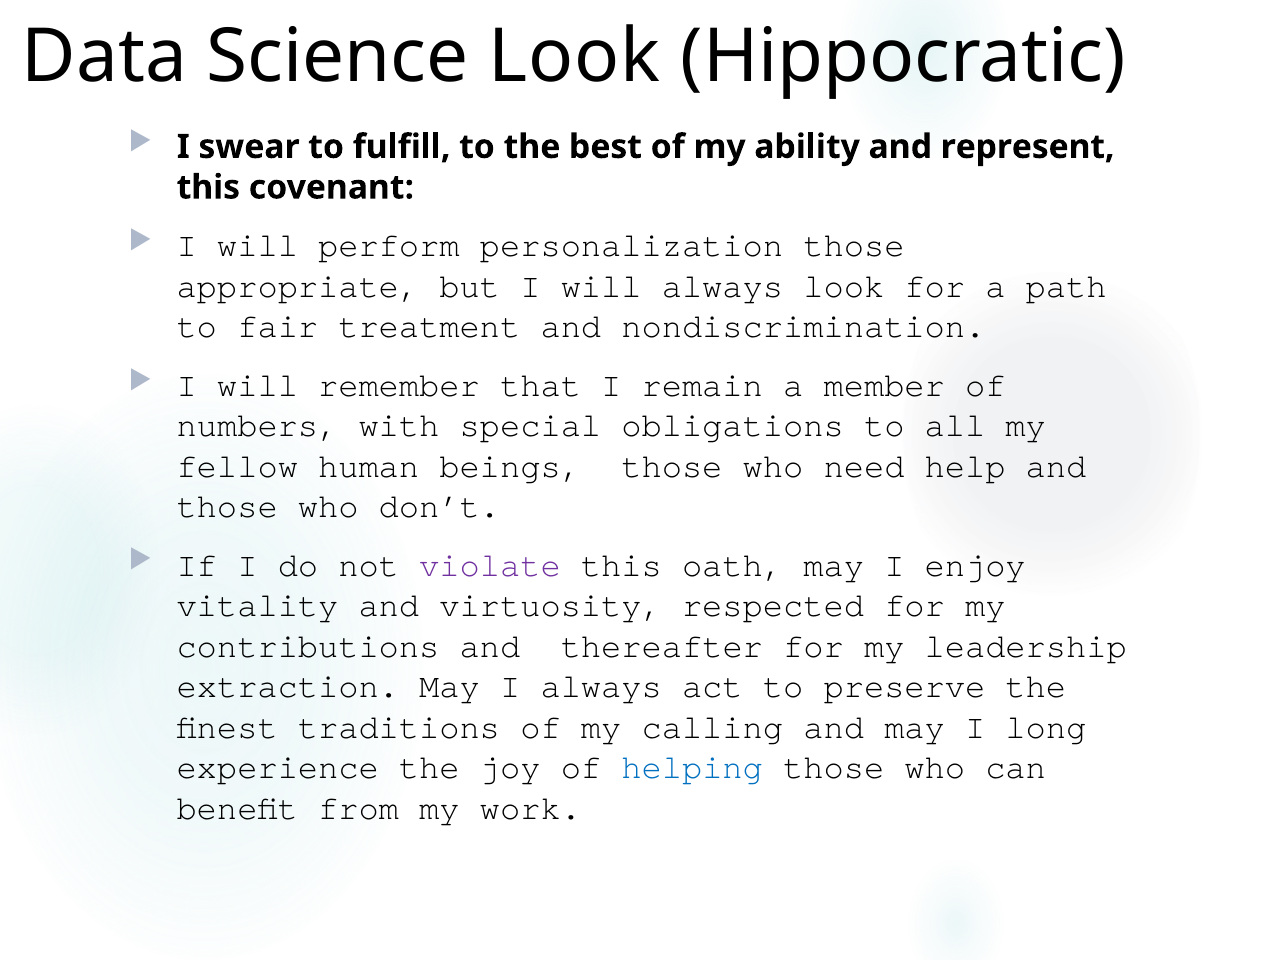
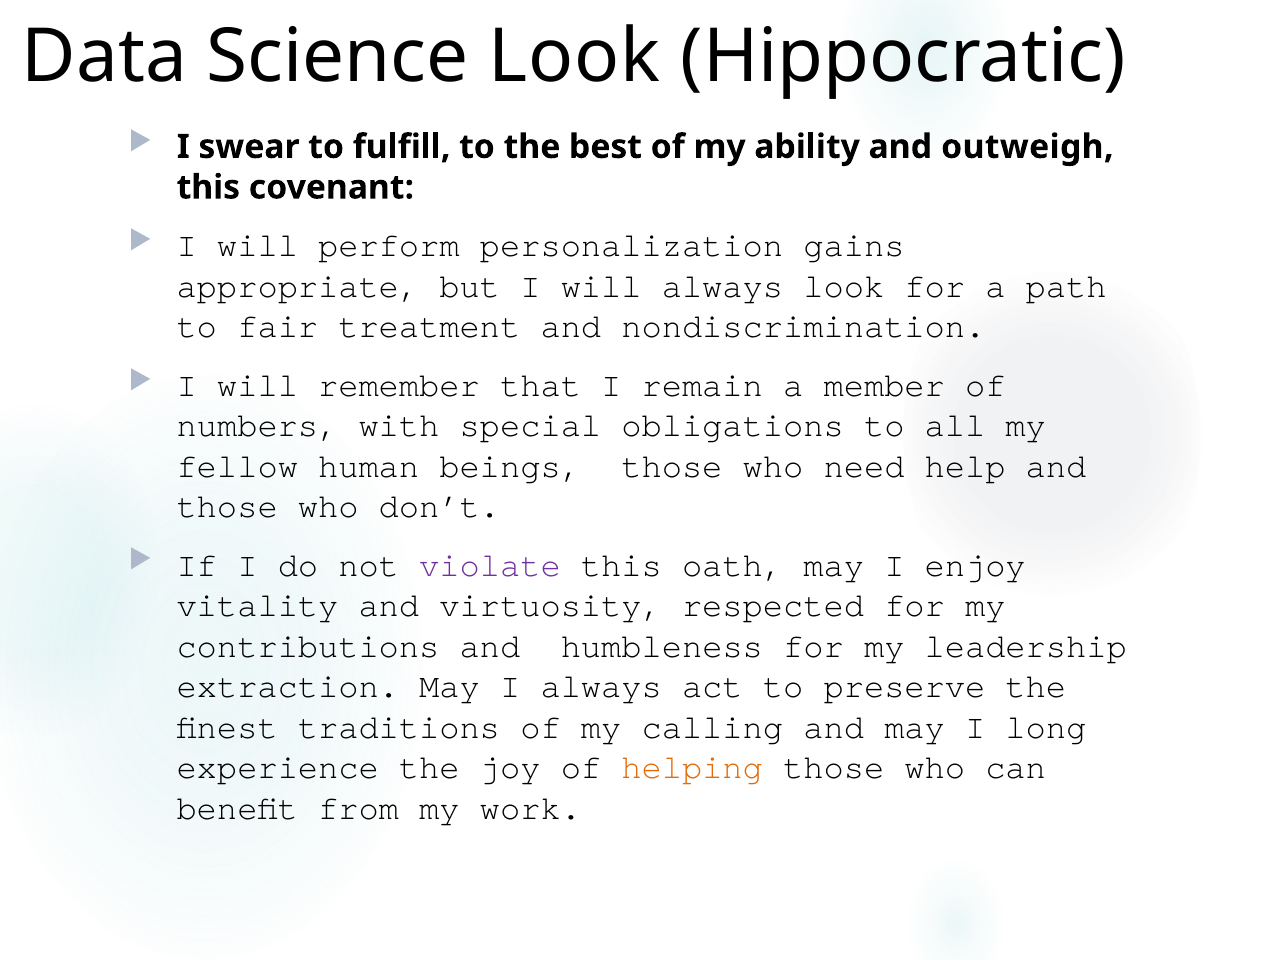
represent: represent -> outweigh (1027, 147)
personalization those: those -> gains (854, 246)
thereafter: thereafter -> humbleness (662, 646)
helping colour: blue -> orange (692, 767)
